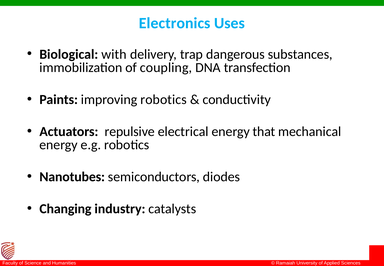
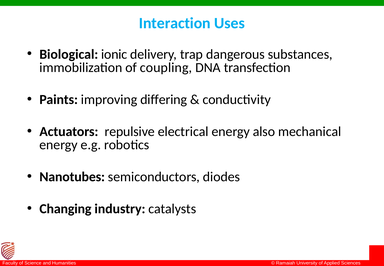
Electronics: Electronics -> Interaction (175, 23)
with: with -> ionic (114, 54)
improving robotics: robotics -> differing (164, 100)
that: that -> also (264, 132)
